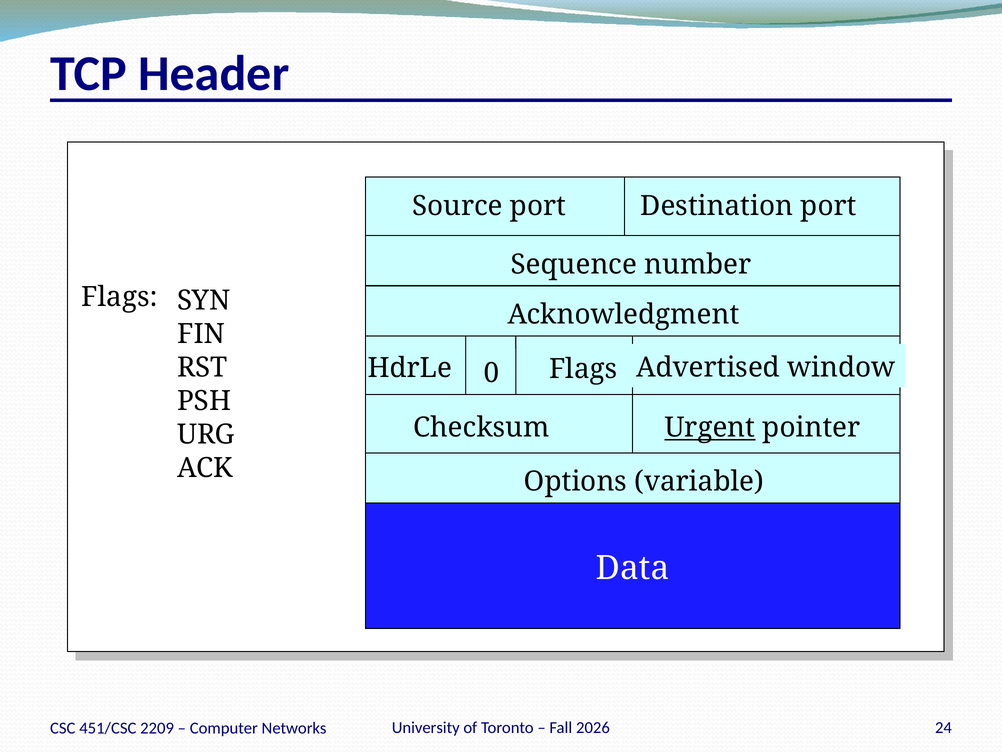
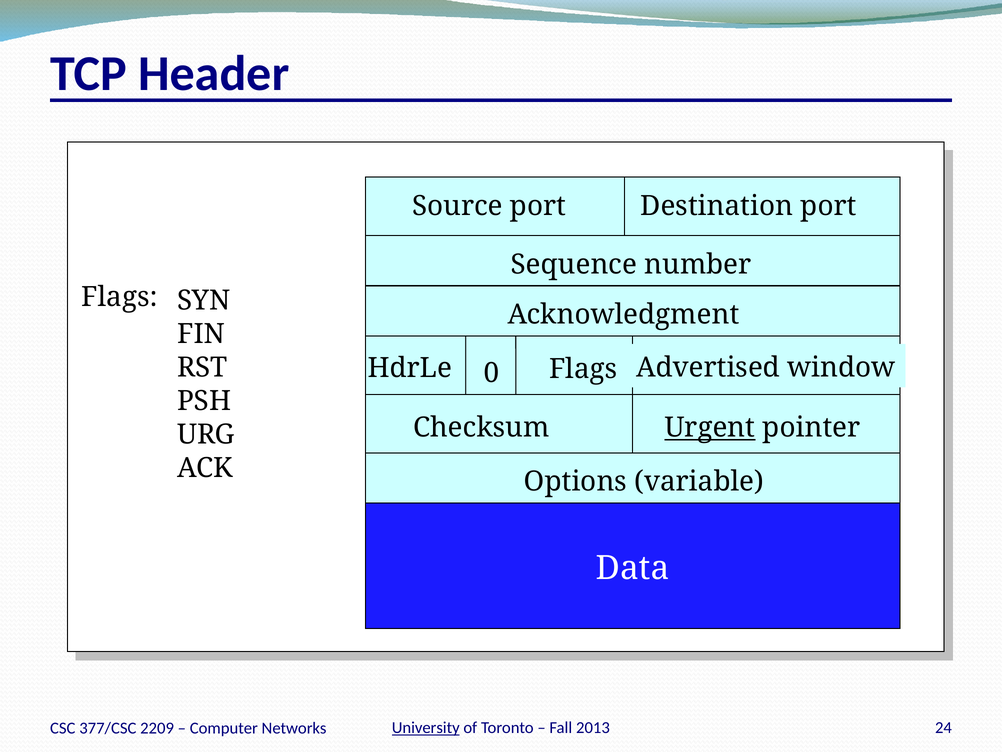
University underline: none -> present (426, 727)
2026: 2026 -> 2013 (593, 727)
451/CSC: 451/CSC -> 377/CSC (108, 728)
